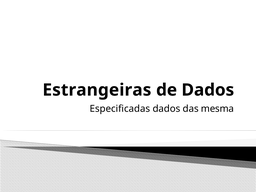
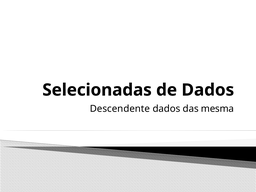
Estrangeiras: Estrangeiras -> Selecionadas (97, 90)
Especificadas: Especificadas -> Descendente (120, 109)
